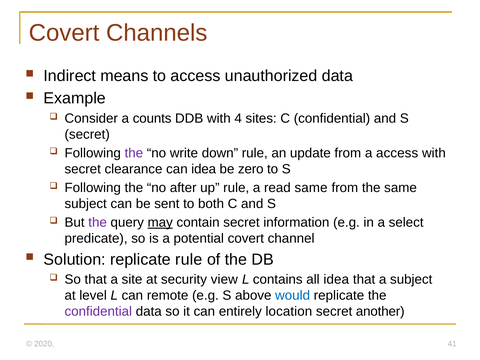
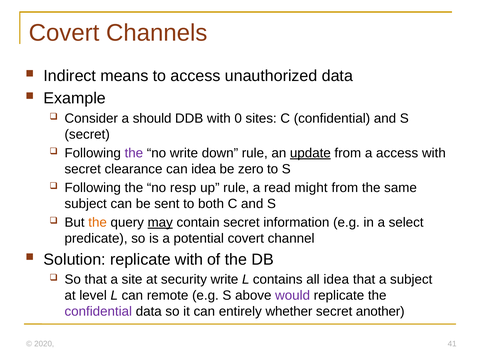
counts: counts -> should (152, 118)
4: 4 -> 0 (238, 118)
update underline: none -> present (310, 153)
after: after -> resp (183, 188)
read same: same -> might (311, 188)
the colour: purple -> orange (98, 222)
replicate rule: rule -> with (189, 259)
security view: view -> write (224, 280)
would colour: blue -> purple (293, 296)
location: location -> whether (289, 312)
